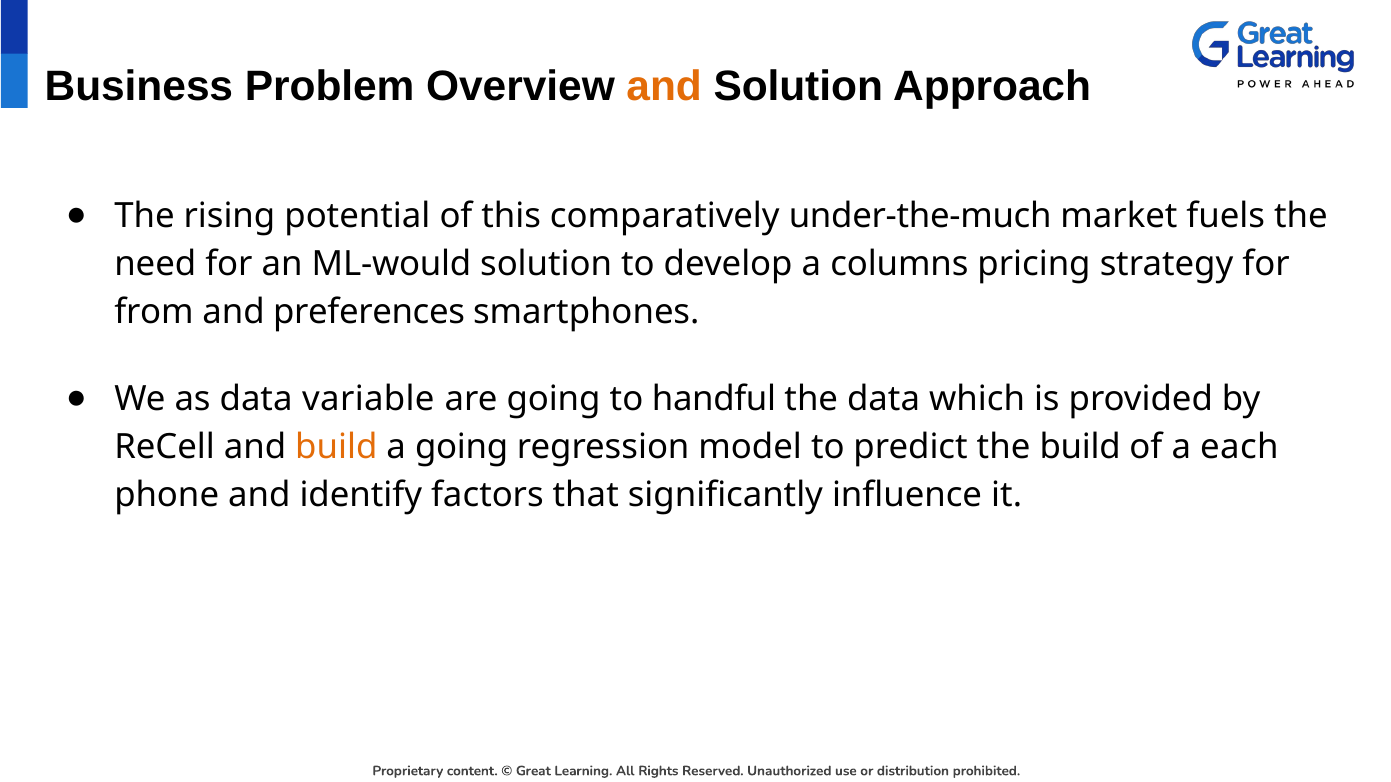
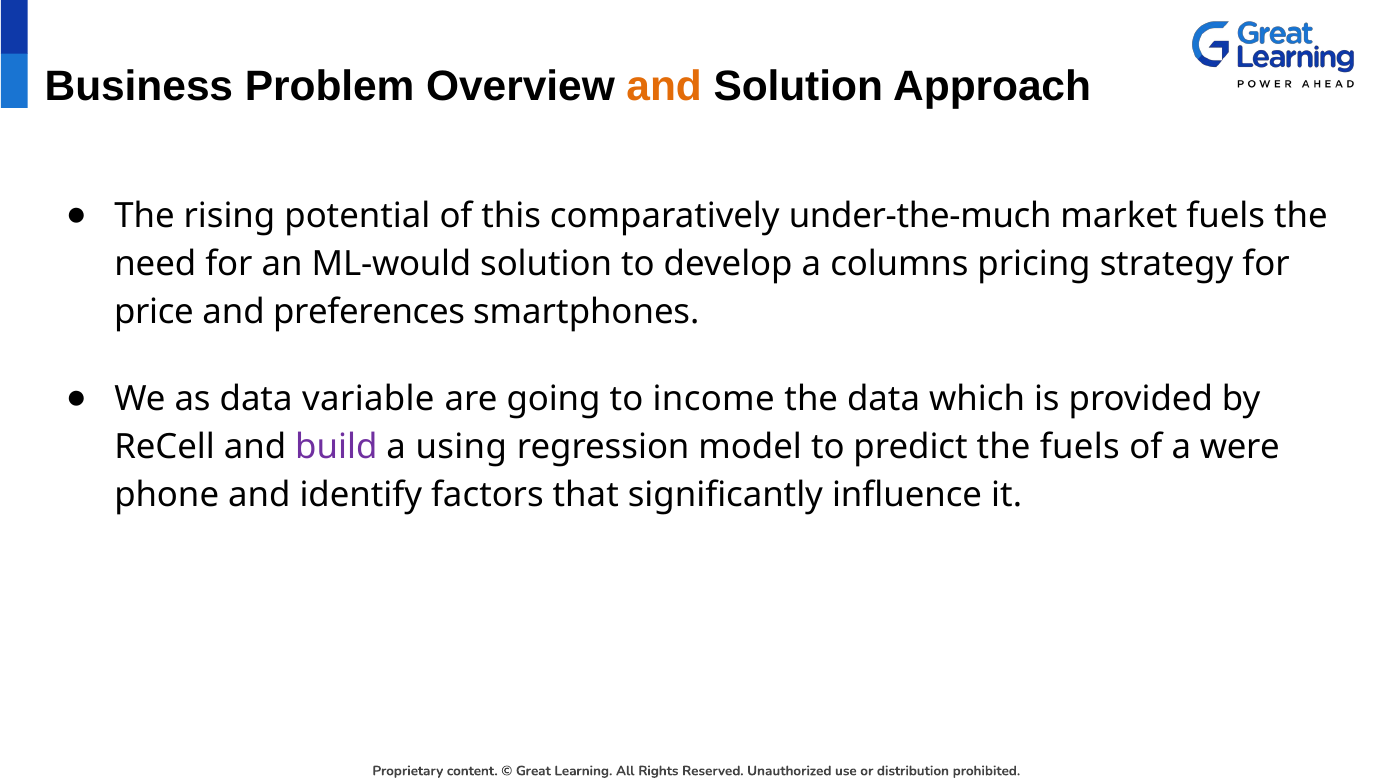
from: from -> price (154, 312)
handful: handful -> income (714, 399)
build colour: orange -> purple (336, 447)
a going: going -> using (461, 447)
the build: build -> fuels (1080, 447)
each: each -> were (1240, 447)
